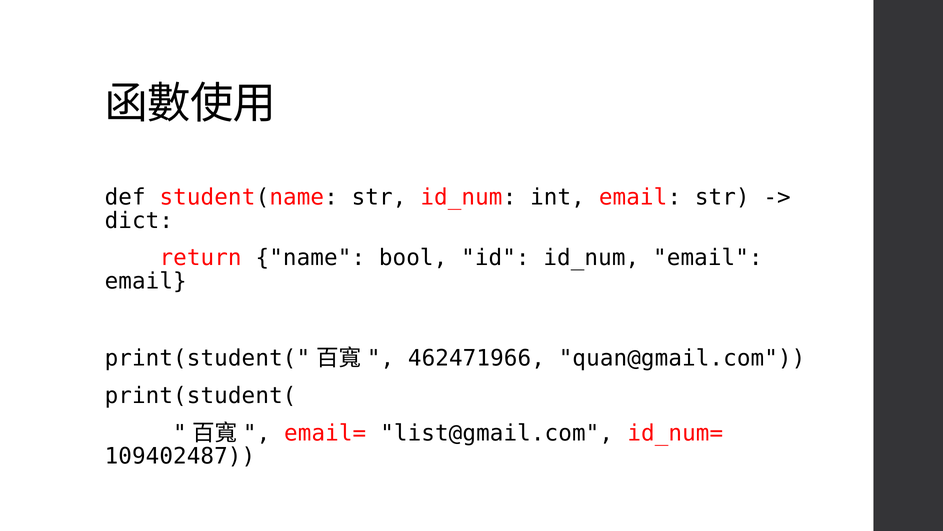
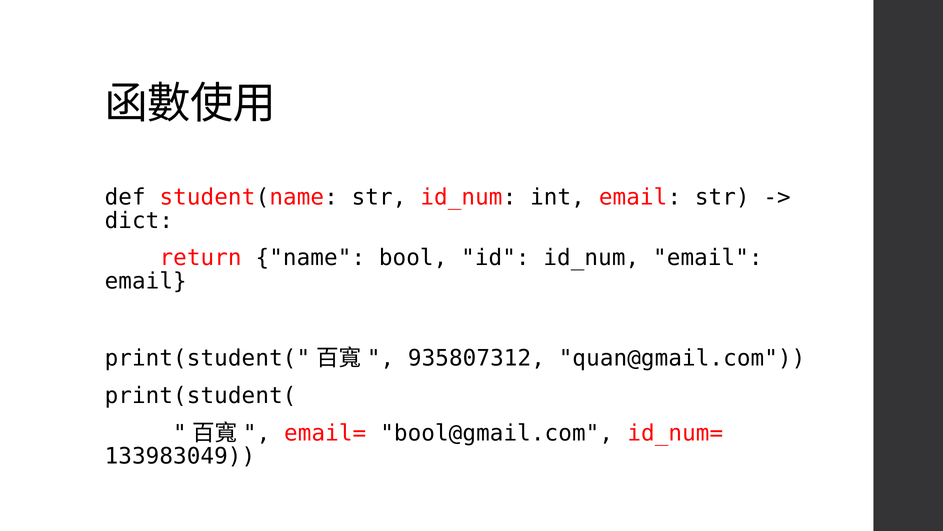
462471966: 462471966 -> 935807312 (476, 358)
list@gmail.com: list@gmail.com -> bool@gmail.com (497, 433)
109402487: 109402487 -> 133983049 (180, 456)
